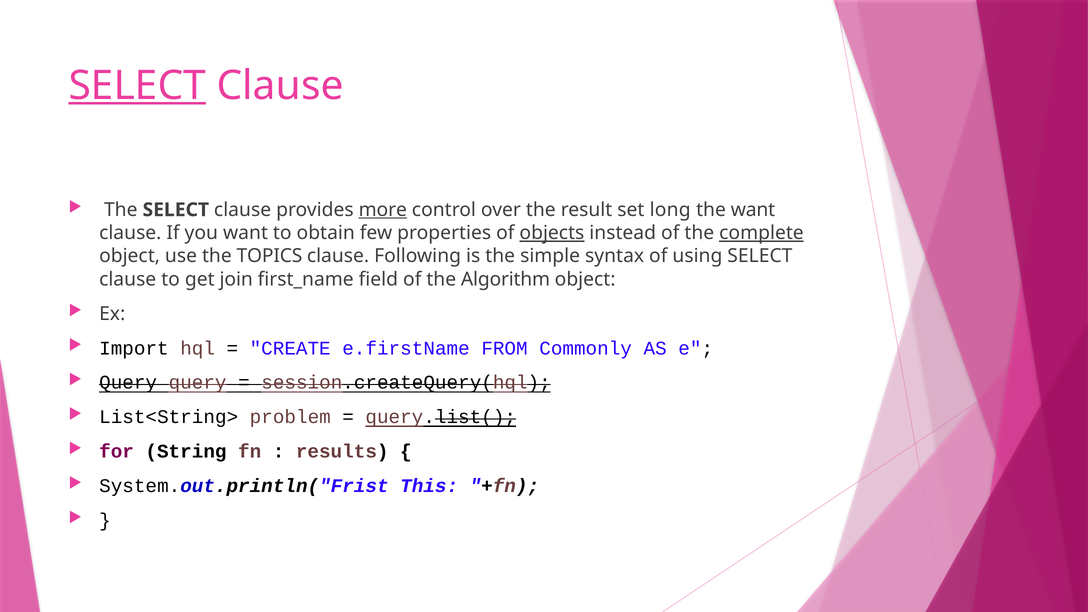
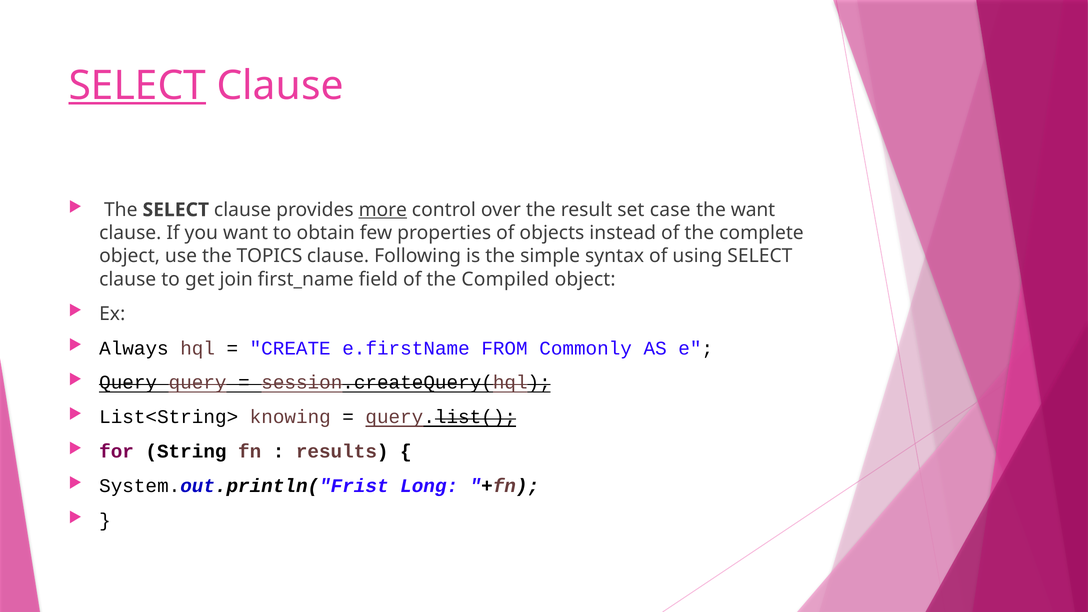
long: long -> case (670, 210)
objects underline: present -> none (552, 233)
complete underline: present -> none (761, 233)
Algorithm: Algorithm -> Compiled (505, 279)
Import: Import -> Always (134, 348)
problem: problem -> knowing (290, 417)
This: This -> Long (429, 486)
